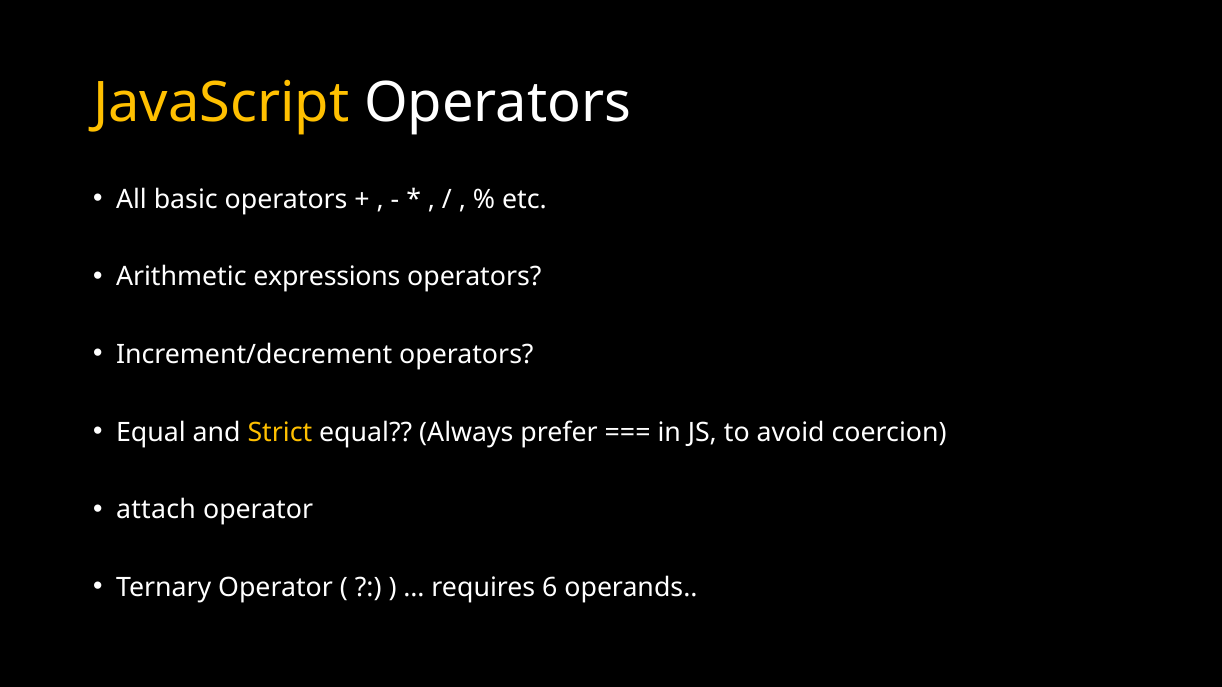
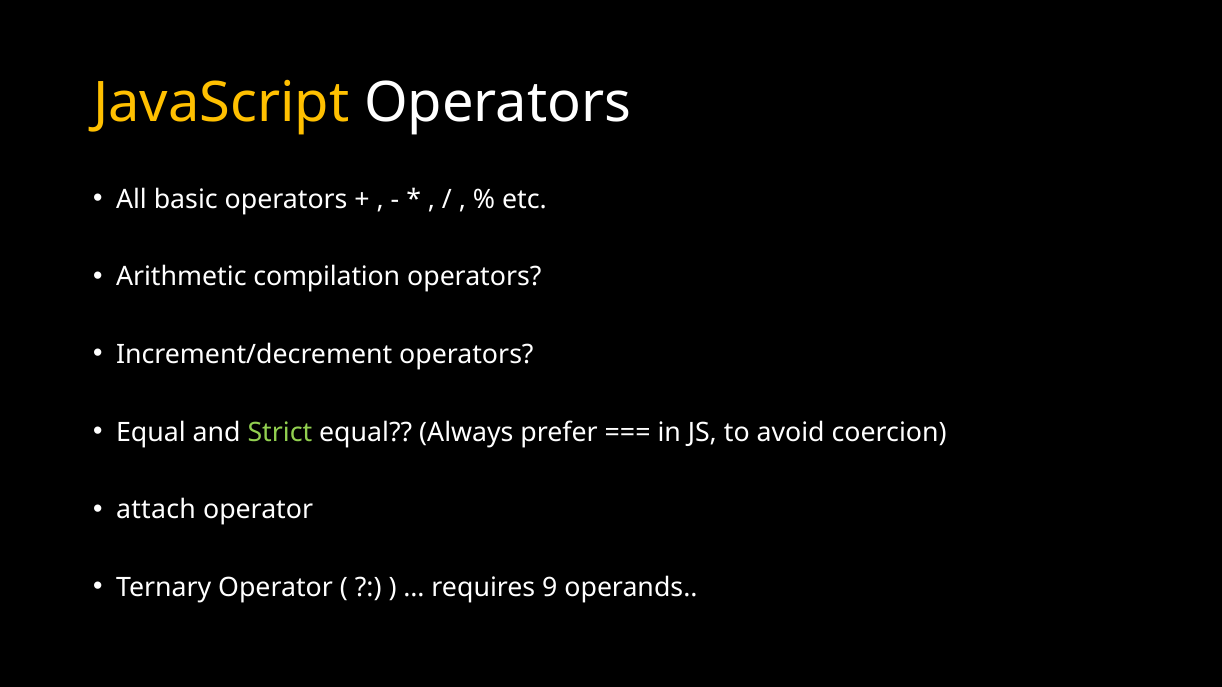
expressions: expressions -> compilation (327, 277)
Strict colour: yellow -> light green (280, 433)
6: 6 -> 9 (550, 588)
